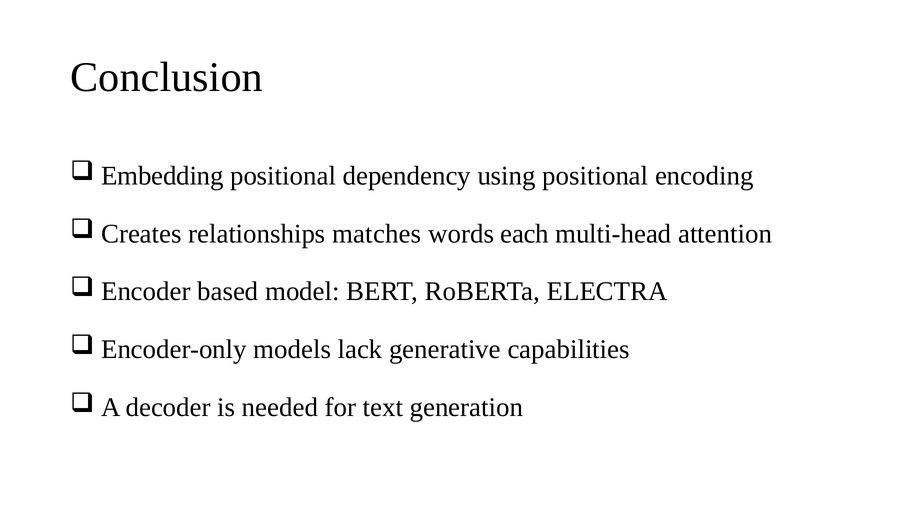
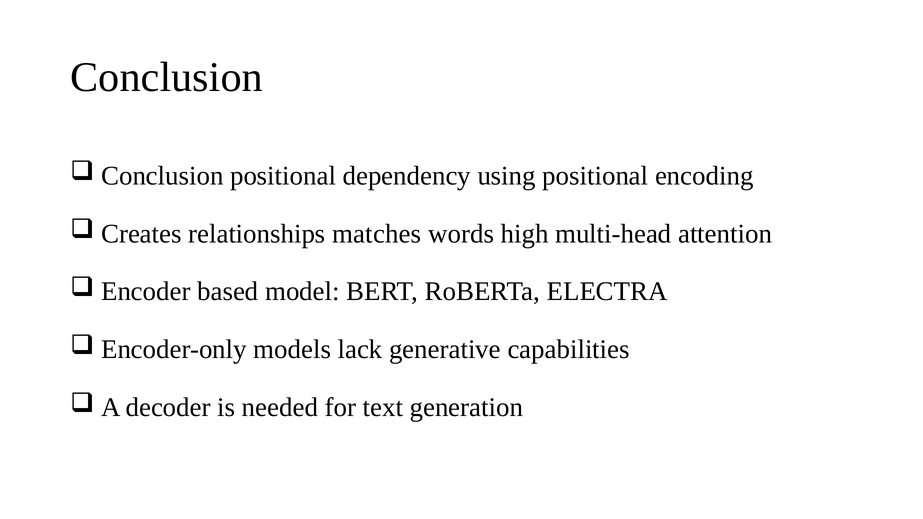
Embedding: Embedding -> Conclusion (162, 176)
each: each -> high (525, 234)
